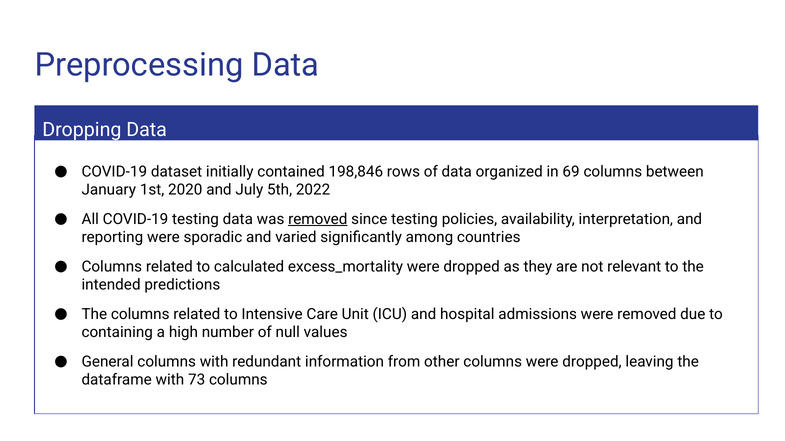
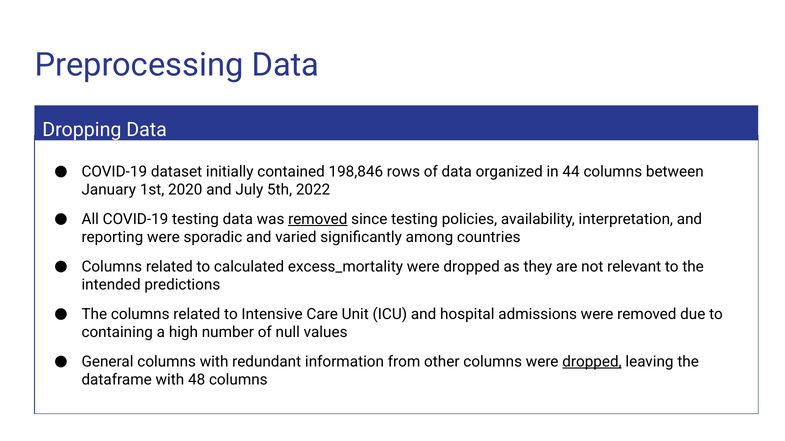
69: 69 -> 44 (571, 172)
dropped underline: none -> present (592, 362)
73: 73 -> 48 (197, 380)
